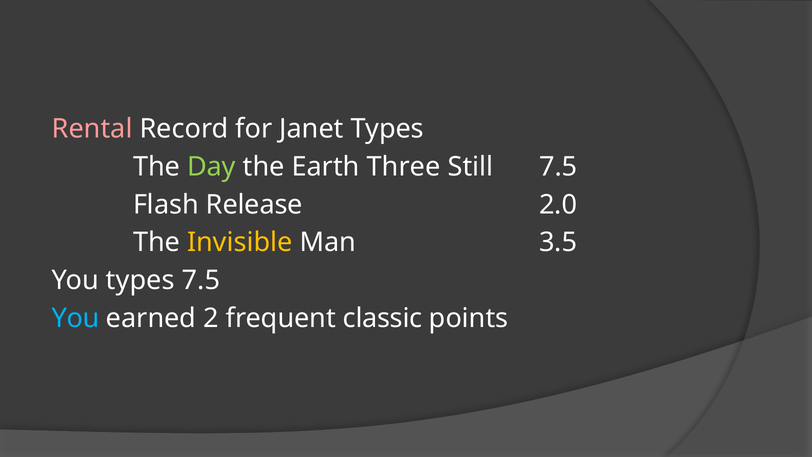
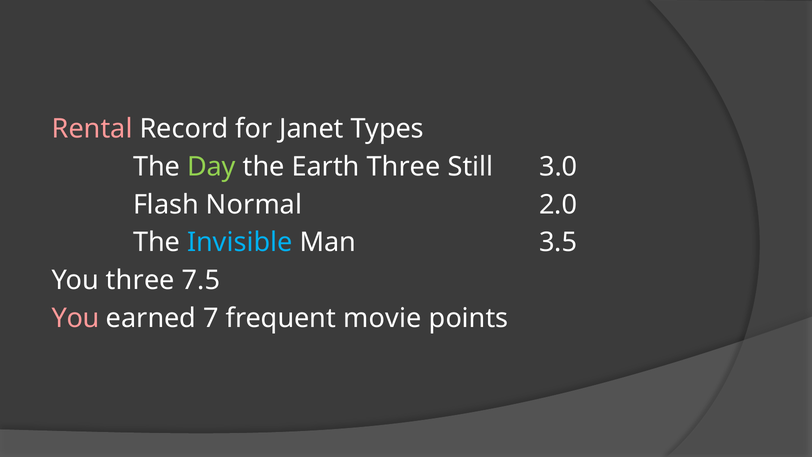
Still 7.5: 7.5 -> 3.0 (558, 167)
Release: Release -> Normal (254, 204)
Invisible colour: yellow -> light blue (240, 242)
You types: types -> three (140, 280)
You colour: light blue -> pink (76, 318)
2: 2 -> 7 (211, 318)
classic: classic -> movie (382, 318)
